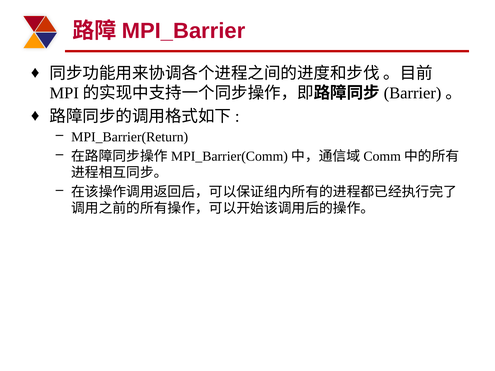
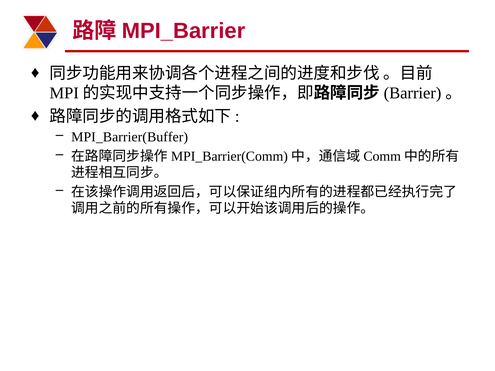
MPI_Barrier(Return: MPI_Barrier(Return -> MPI_Barrier(Buffer (130, 137)
